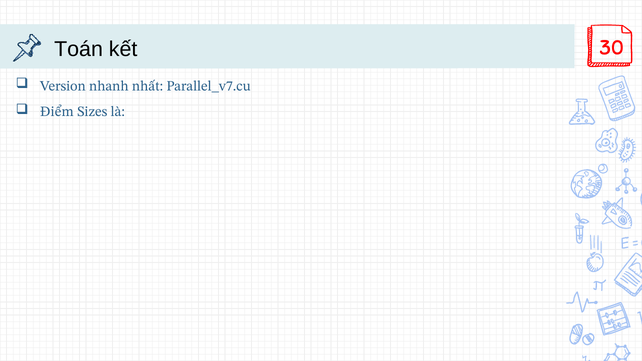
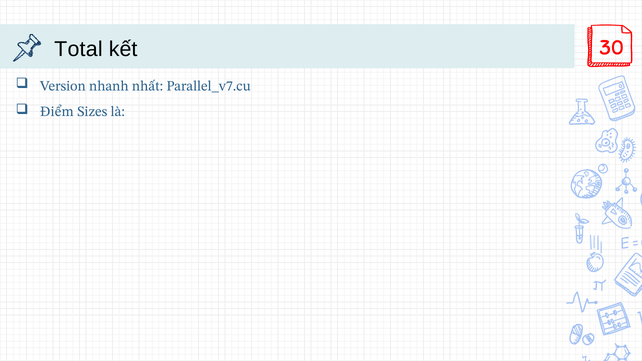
Toán: Toán -> Total (78, 49)
